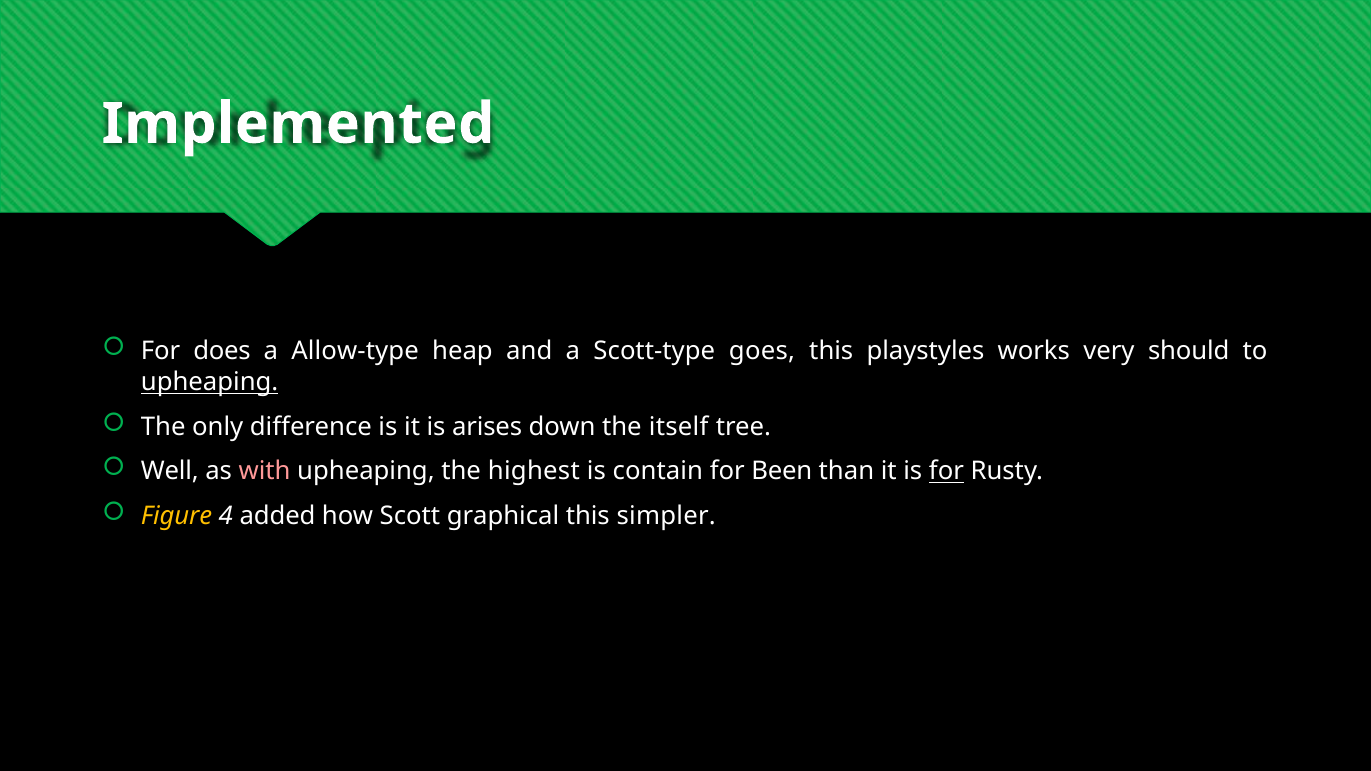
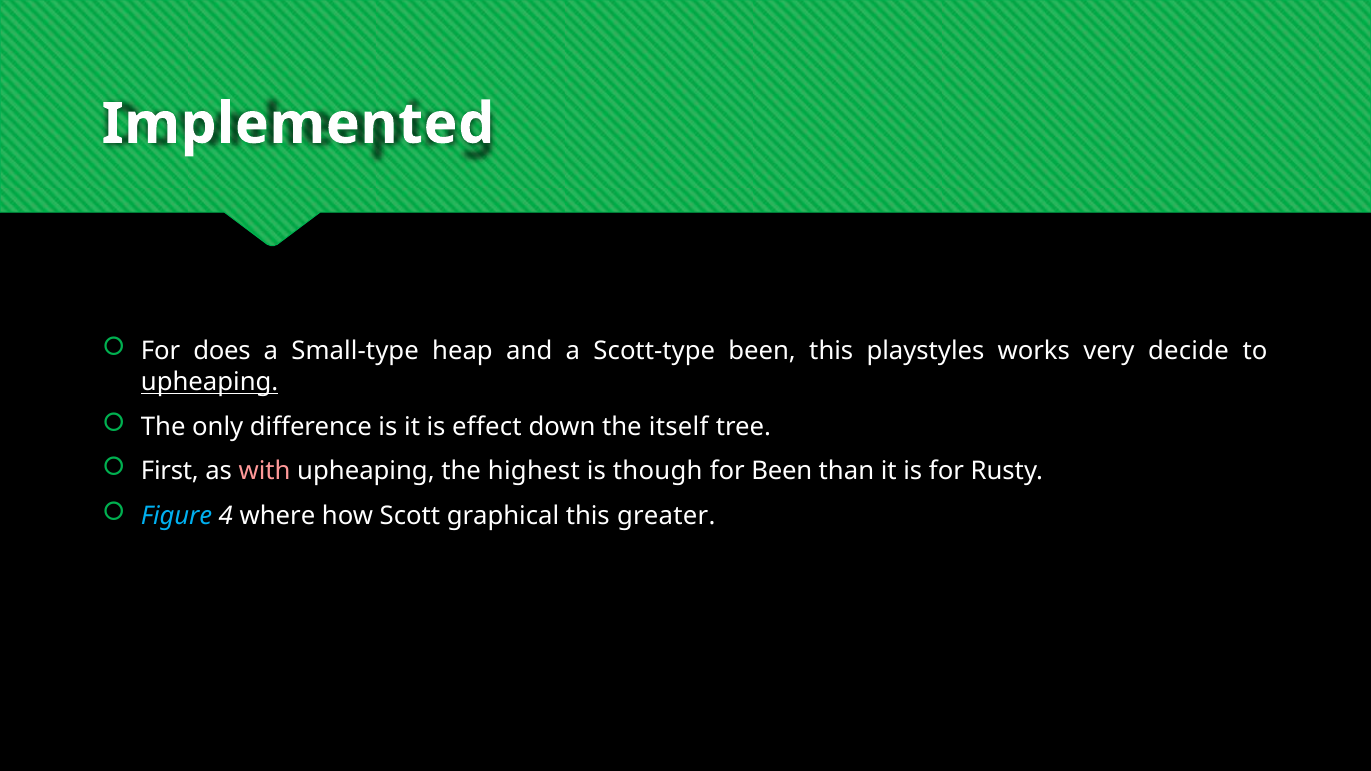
Allow-type: Allow-type -> Small-type (355, 352)
Scott-type goes: goes -> been (762, 352)
should: should -> decide (1189, 352)
arises: arises -> effect (487, 427)
Well: Well -> First (170, 472)
contain: contain -> though (658, 472)
for underline: present -> none (946, 472)
Figure colour: yellow -> light blue (176, 516)
added: added -> where (277, 516)
simpler: simpler -> greater (666, 516)
